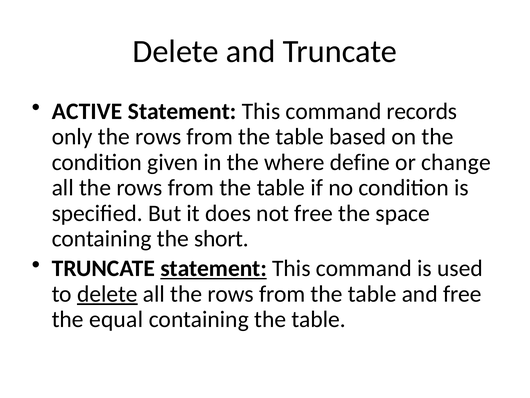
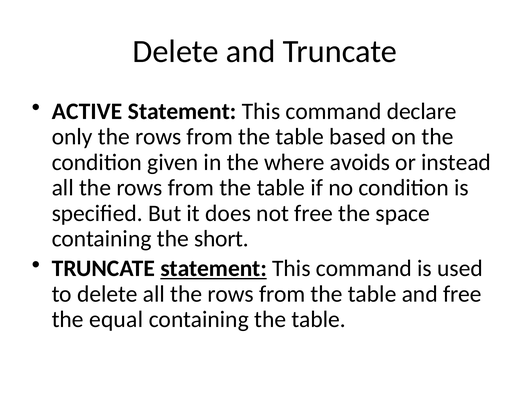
records: records -> declare (422, 111)
define: define -> avoids (360, 162)
change: change -> instead (456, 162)
delete underline: present -> none (107, 294)
